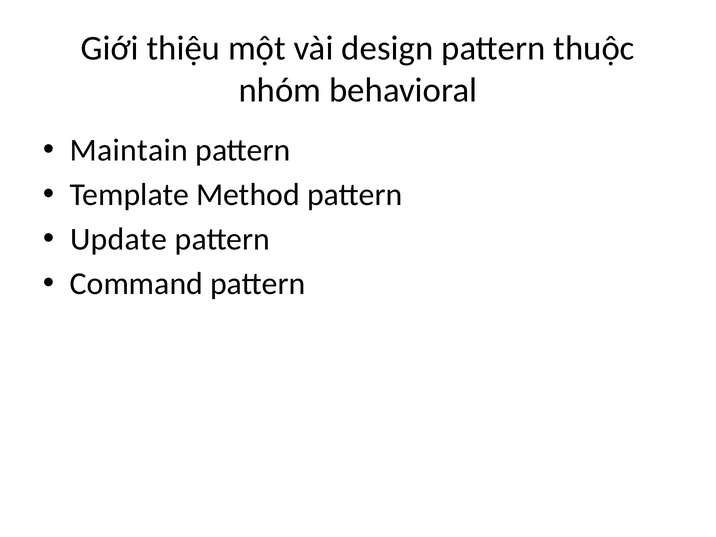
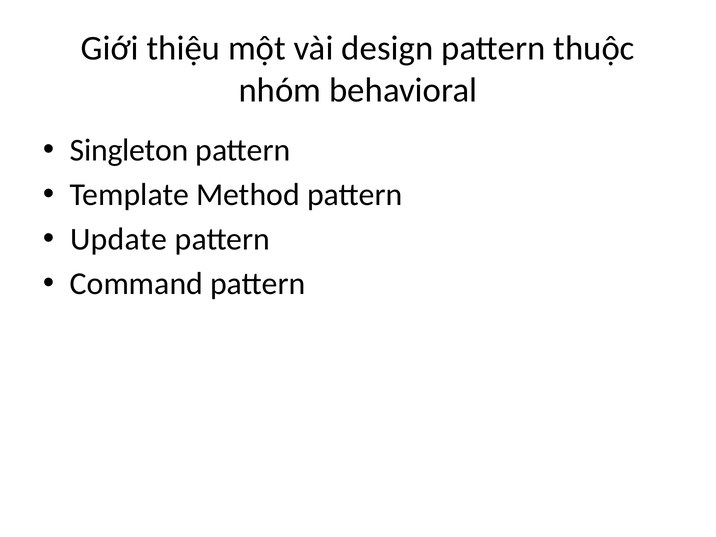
Maintain: Maintain -> Singleton (129, 150)
